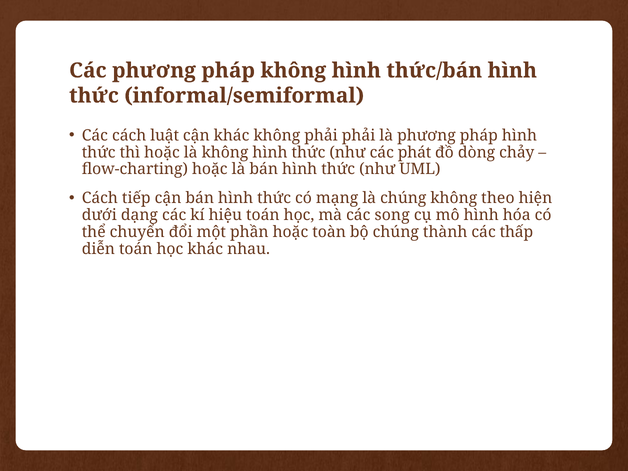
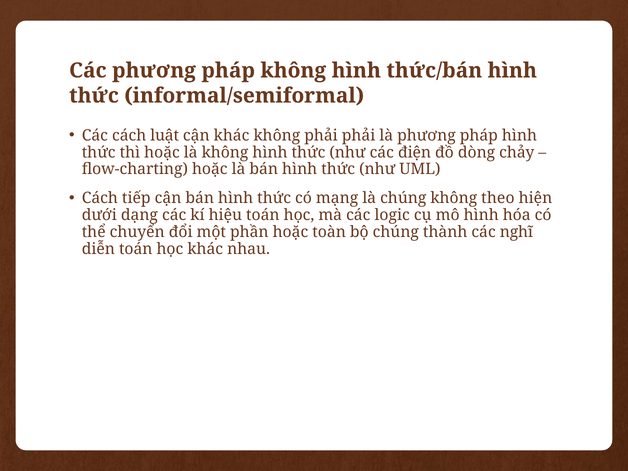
phát: phát -> điện (415, 152)
song: song -> logic (392, 215)
thấp: thấp -> nghĩ (516, 232)
